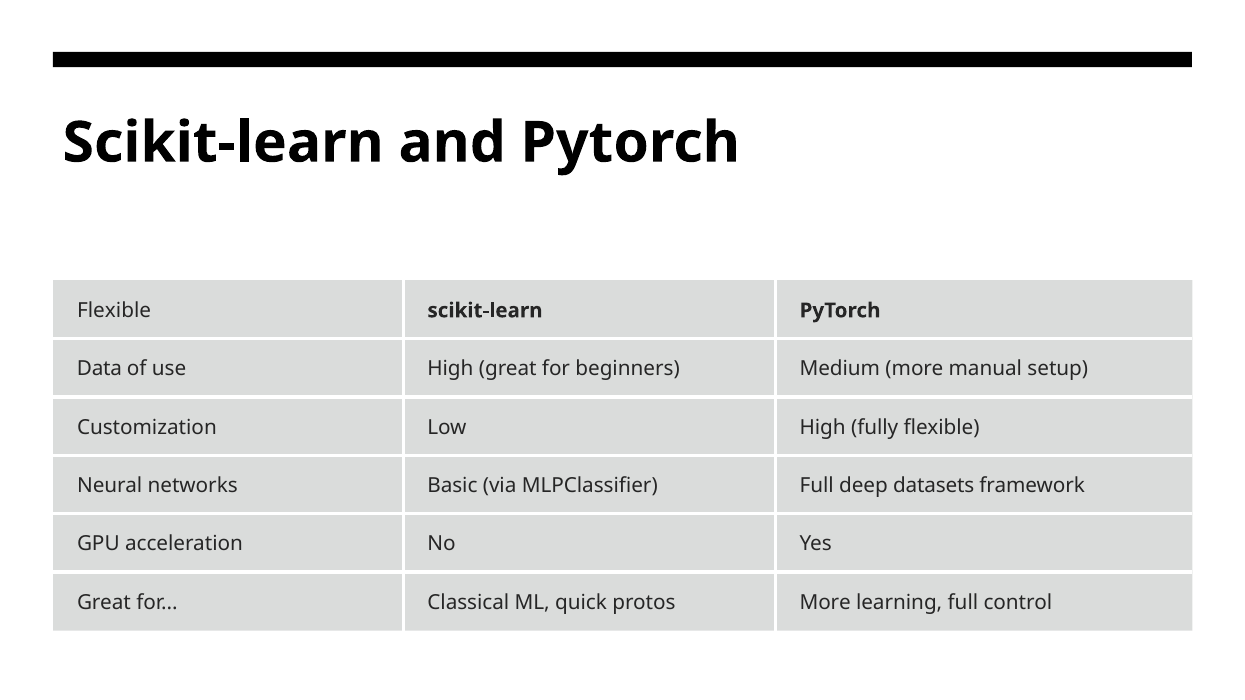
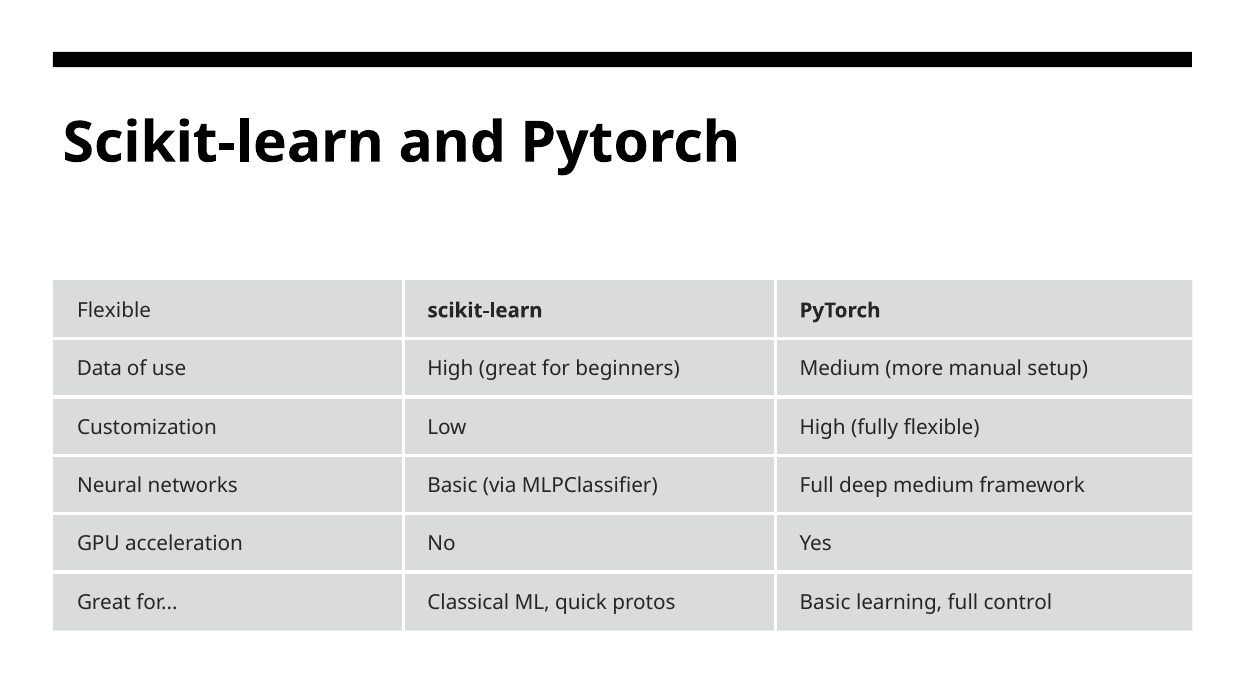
deep datasets: datasets -> medium (934, 486)
protos More: More -> Basic (825, 603)
